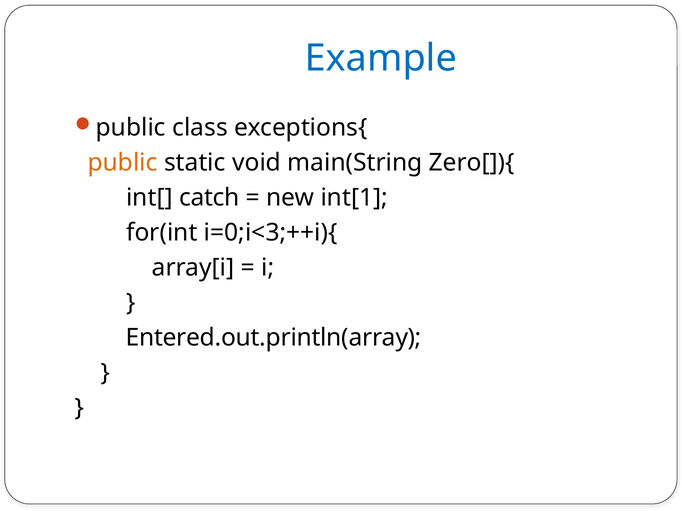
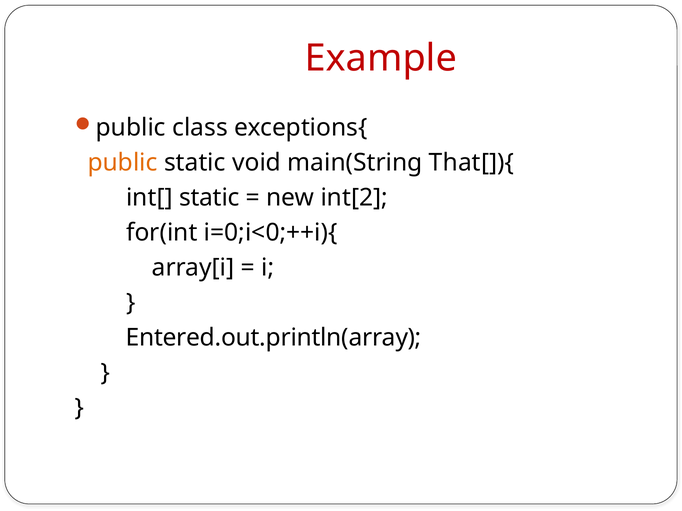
Example colour: blue -> red (381, 58)
Zero[]){: Zero[]){ -> That[]){ (472, 163)
int[ catch: catch -> static (209, 198)
int[1: int[1 -> int[2 (354, 198)
i=0;i<3;++i){: i=0;i<3;++i){ -> i=0;i<0;++i){ (271, 233)
